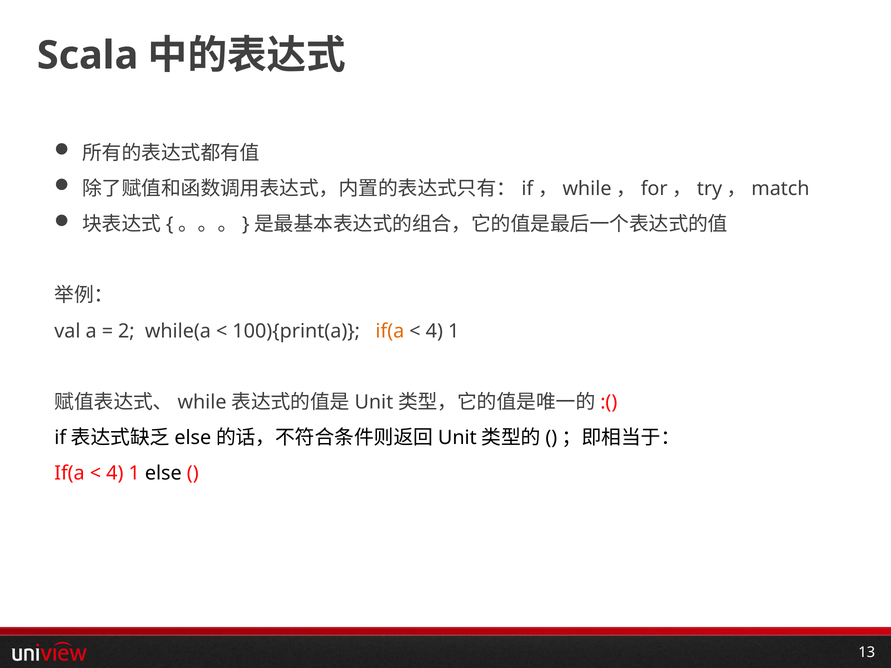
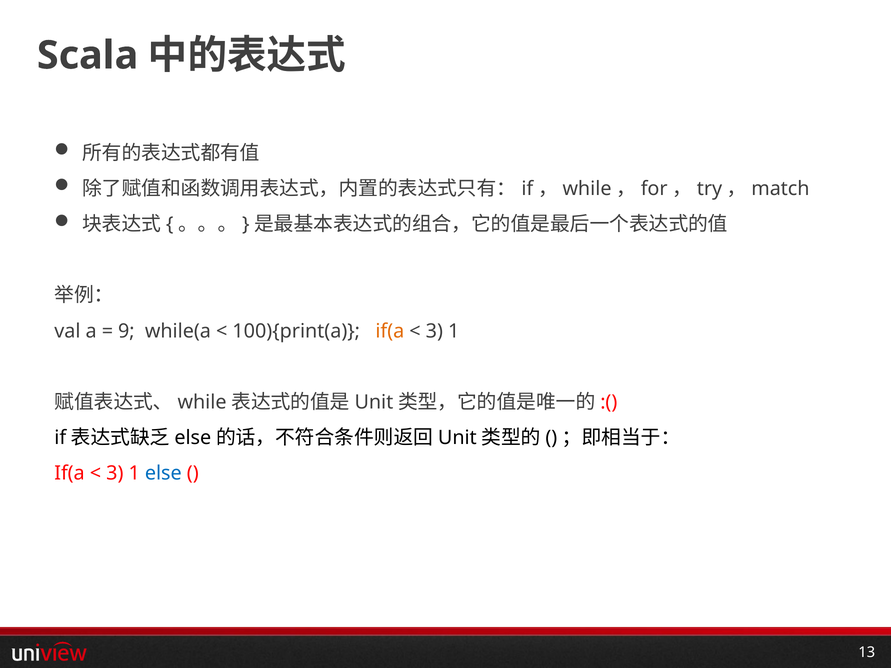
2: 2 -> 9 (126, 331)
4: 4 -> 3 (434, 331)
4: 4 -> 3 (115, 474)
else colour: black -> blue (163, 474)
